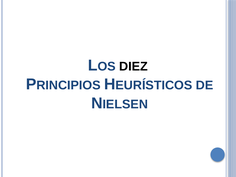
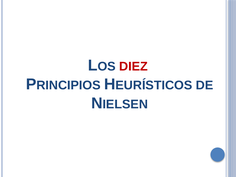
DIEZ colour: black -> red (133, 66)
